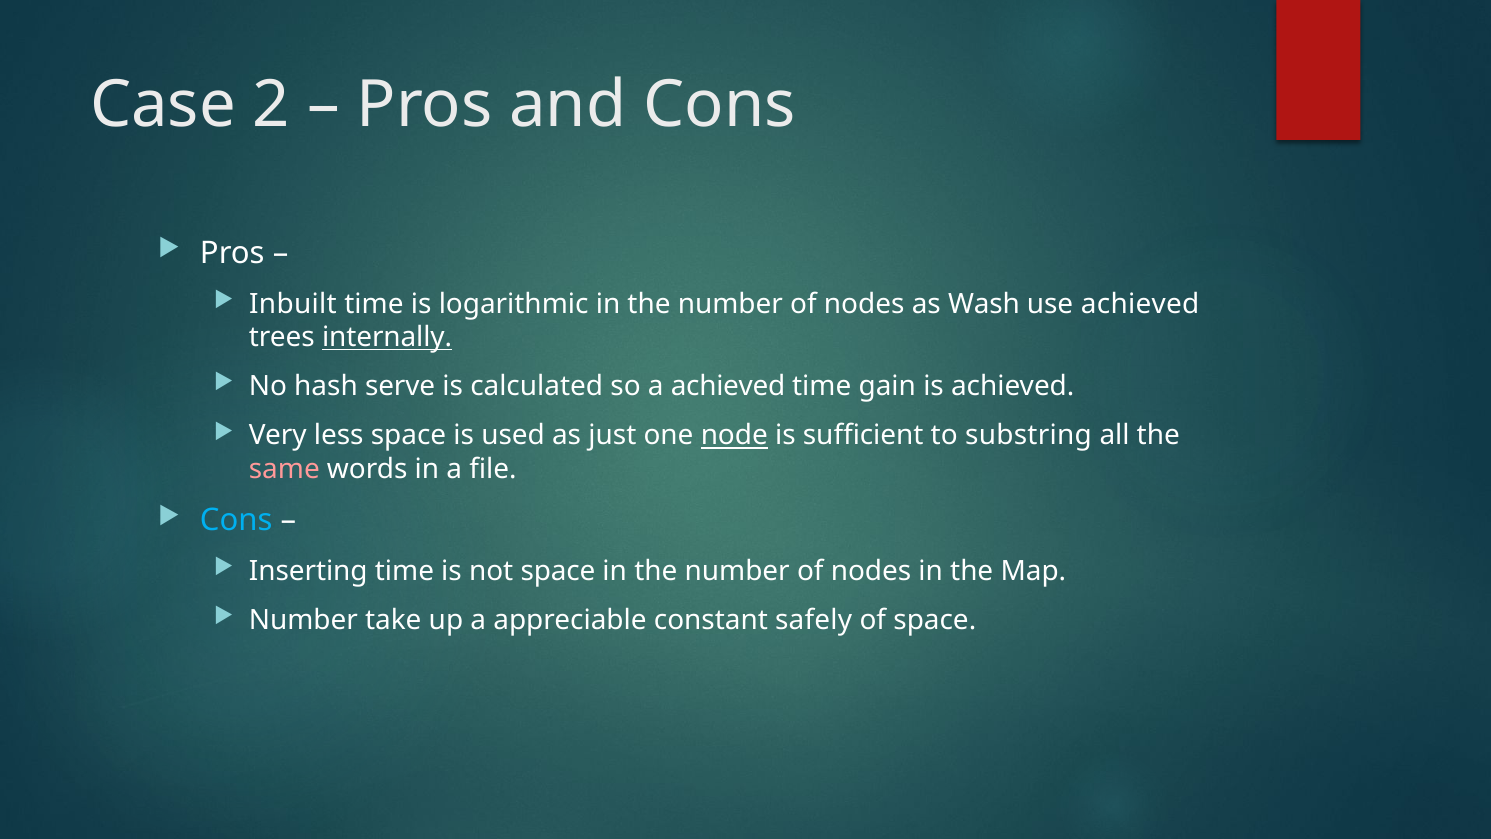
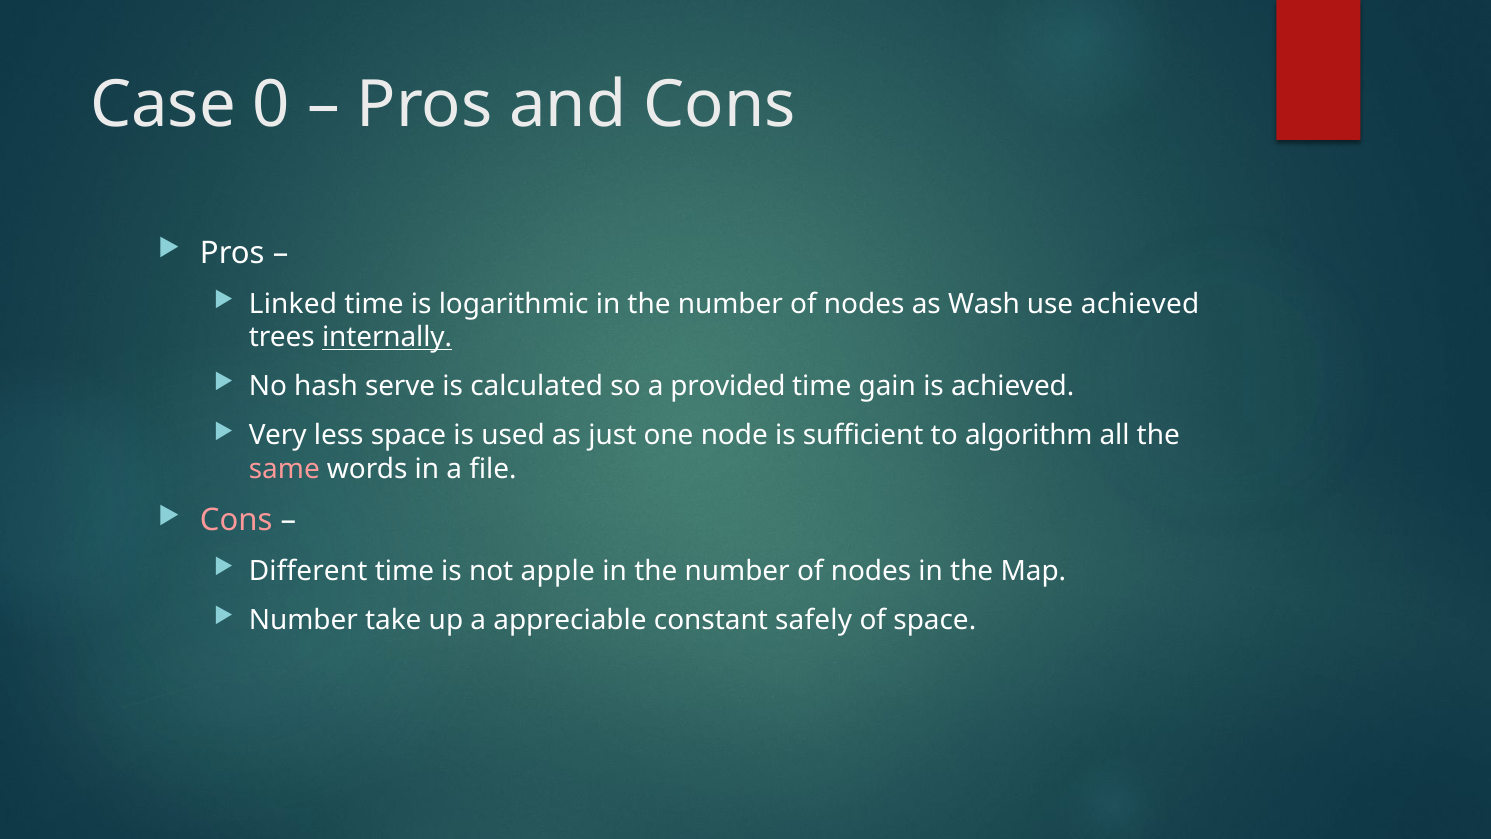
2: 2 -> 0 (272, 105)
Inbuilt: Inbuilt -> Linked (293, 304)
a achieved: achieved -> provided (728, 386)
node underline: present -> none (734, 436)
substring: substring -> algorithm (1029, 436)
Cons colour: light blue -> pink (236, 520)
Inserting: Inserting -> Different (308, 571)
not space: space -> apple (558, 571)
